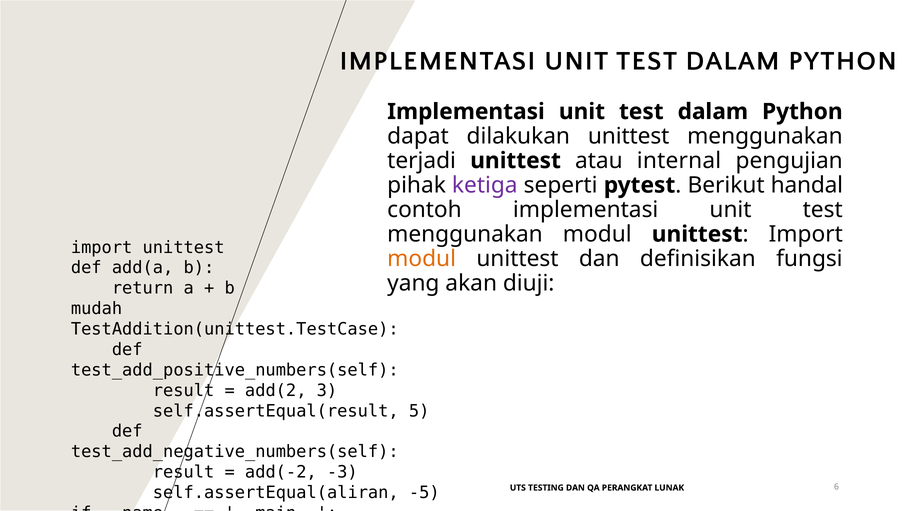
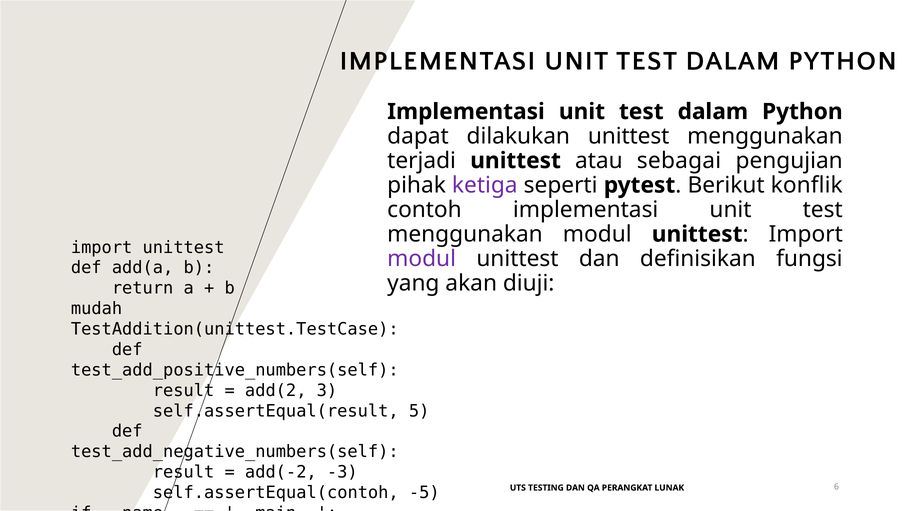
internal: internal -> sebagai (679, 161)
handal: handal -> konflik (807, 185)
modul colour: orange -> purple (422, 259)
self.assertEqual(aliran: self.assertEqual(aliran -> self.assertEqual(contoh (276, 492)
